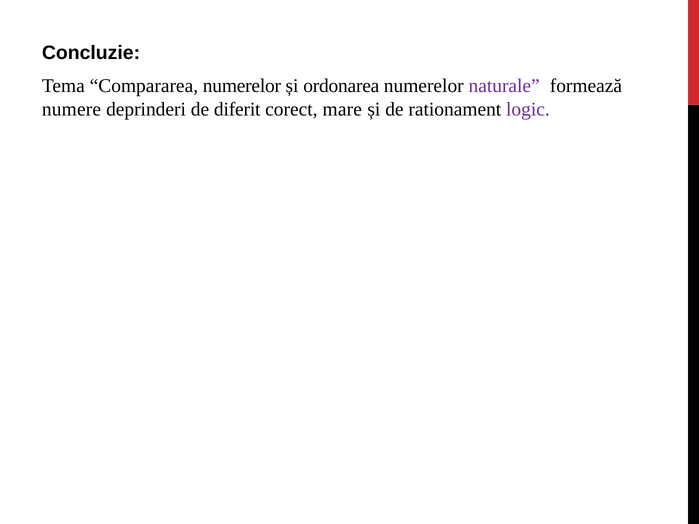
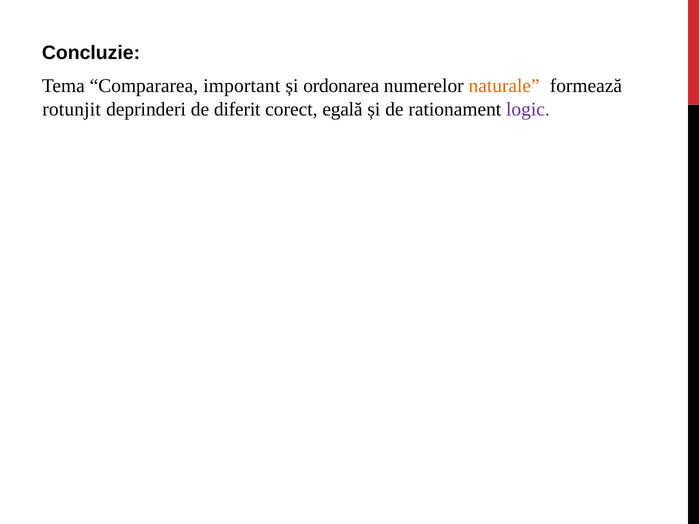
Compararea numerelor: numerelor -> important (242, 86)
naturale colour: purple -> orange (504, 86)
numere: numere -> rotunjit (72, 109)
mare: mare -> egală (342, 109)
